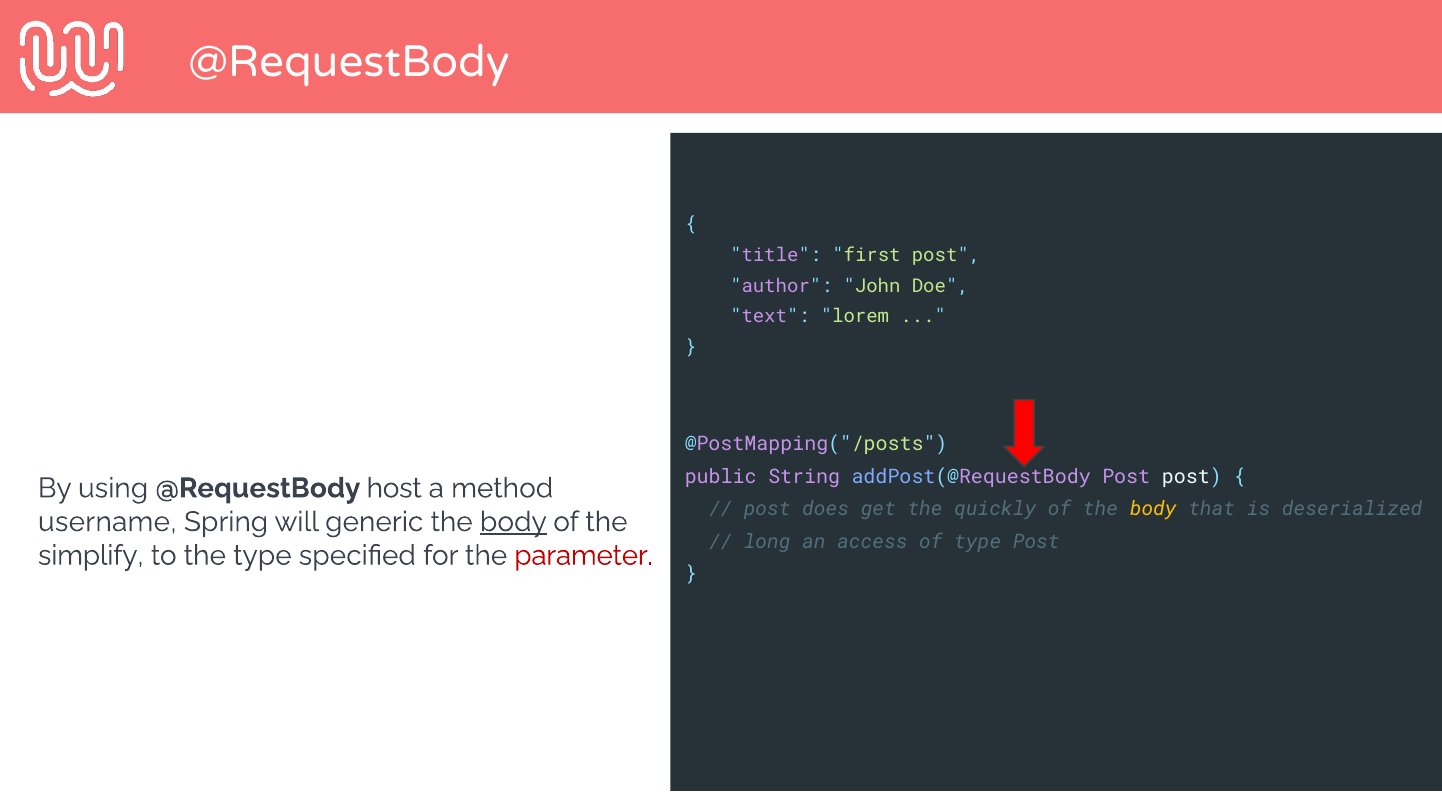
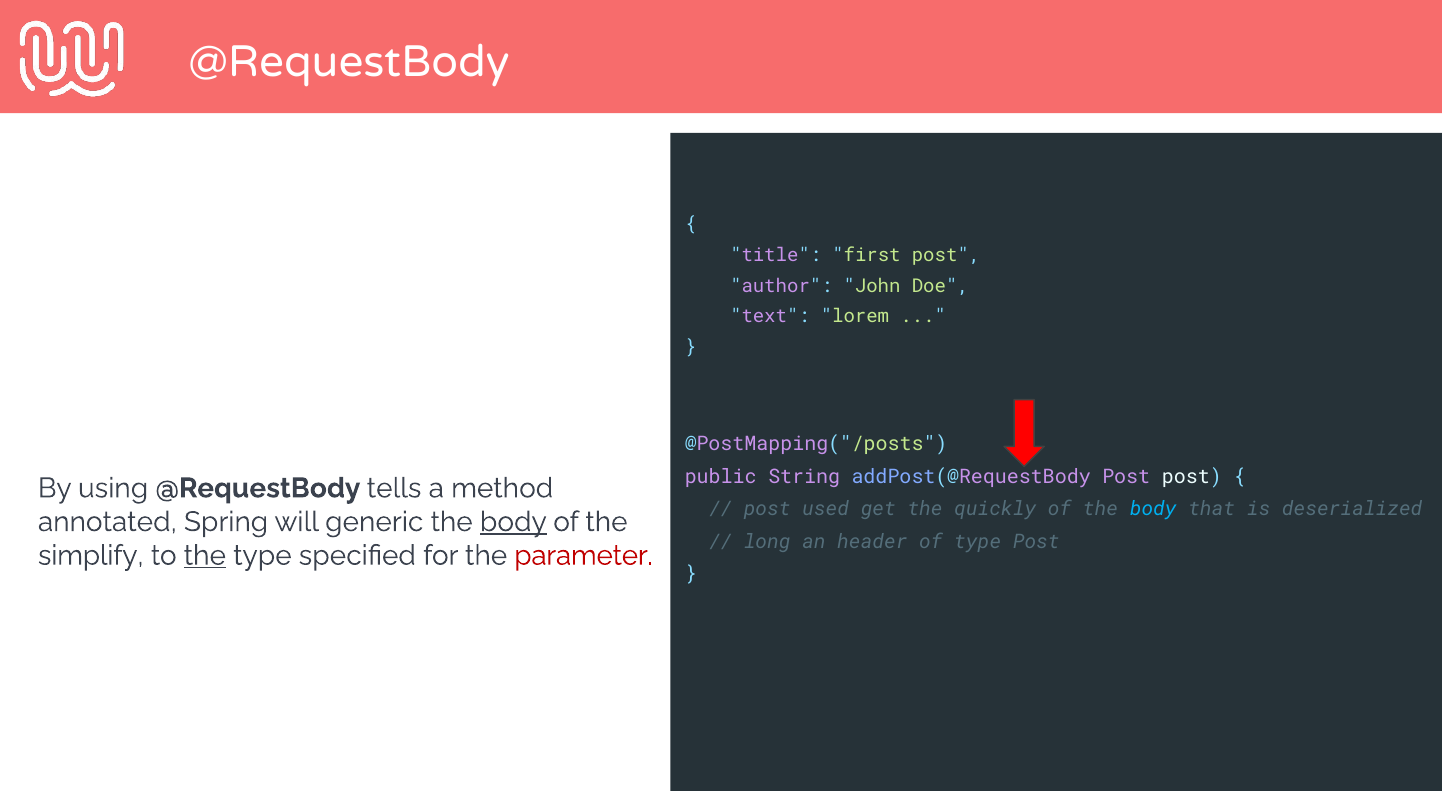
host: host -> tells (394, 488)
does: does -> used (826, 509)
body colour: yellow -> light blue (1153, 509)
username: username -> annotated (107, 522)
access: access -> header (872, 542)
the underline: none -> present (205, 556)
